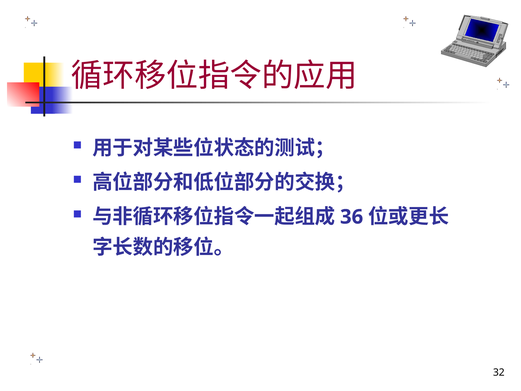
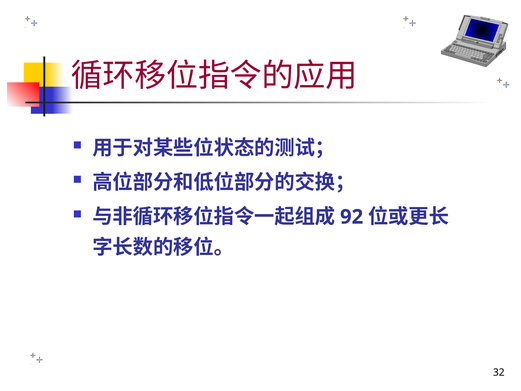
36: 36 -> 92 (352, 217)
